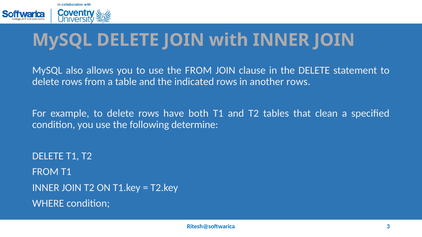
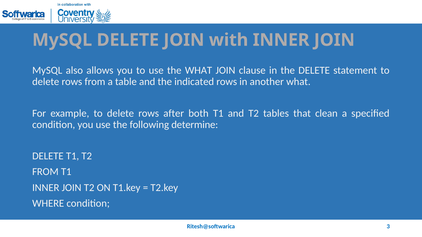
the FROM: FROM -> WHAT (198, 70)
another rows: rows -> what (298, 82)
have: have -> after (174, 113)
